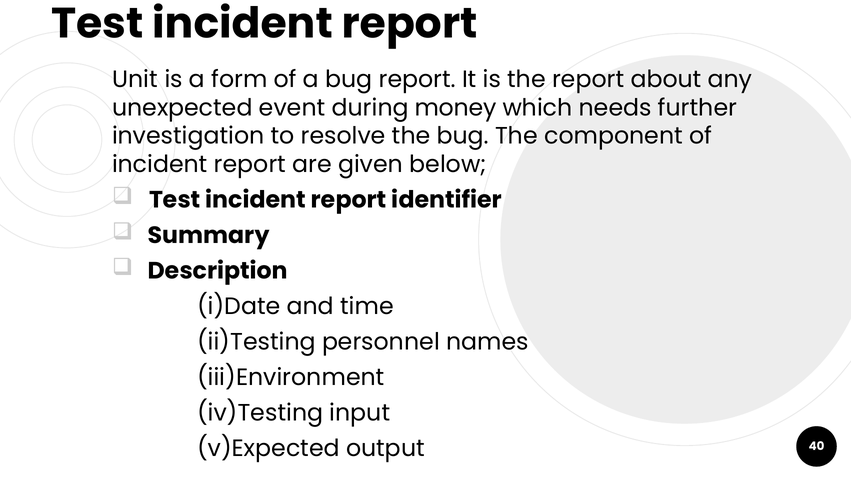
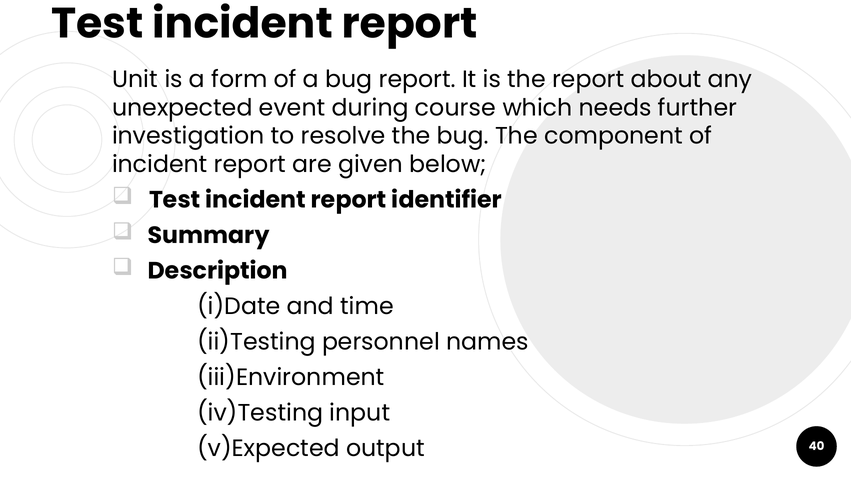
money: money -> course (456, 108)
